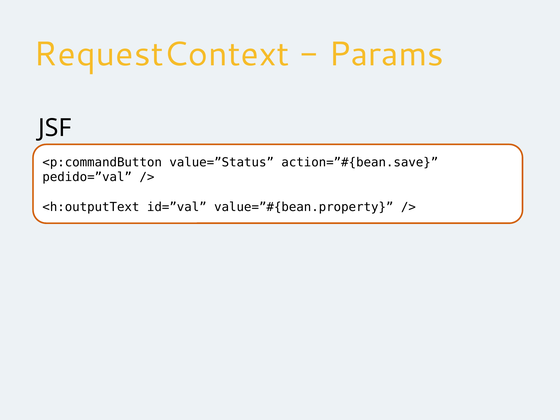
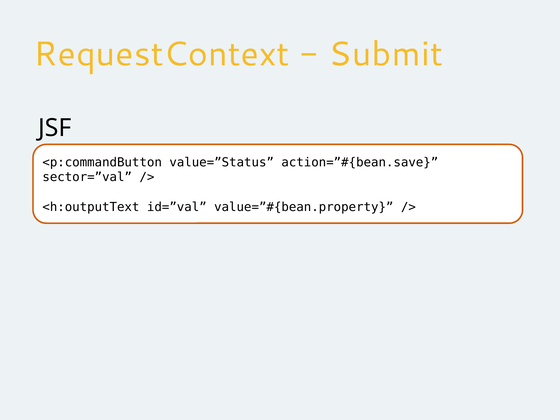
Params: Params -> Submit (386, 54)
pedido=”val: pedido=”val -> sector=”val (87, 177)
